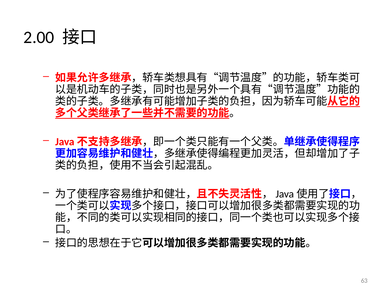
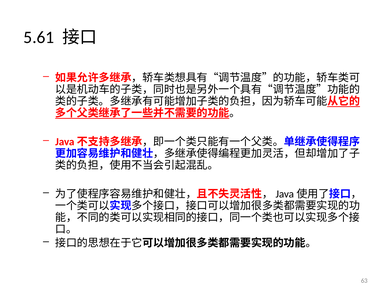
2.00: 2.00 -> 5.61 (39, 37)
